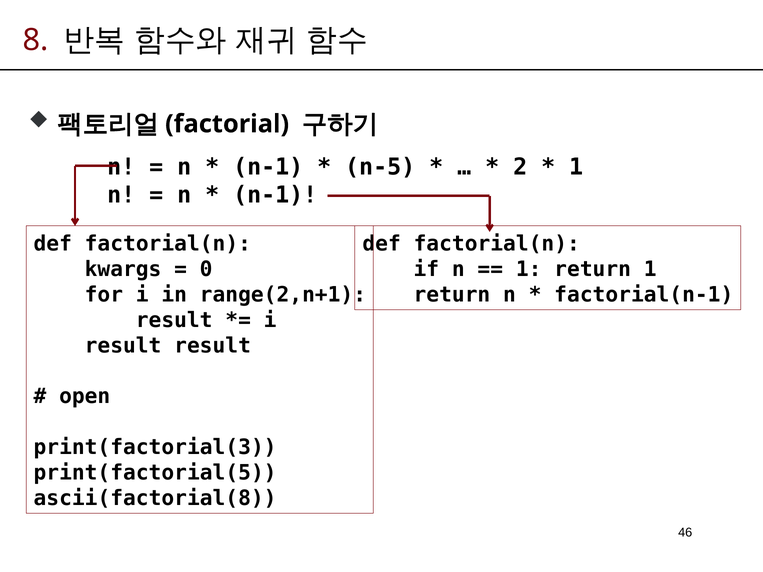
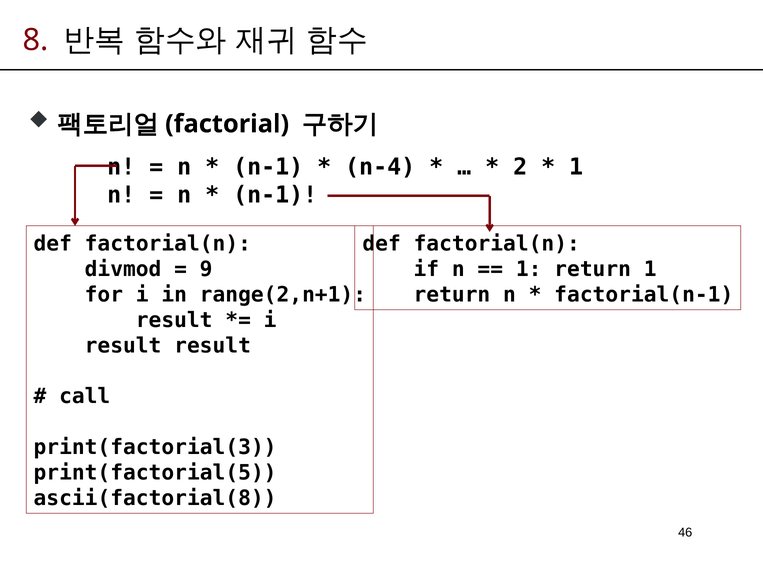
n-5: n-5 -> n-4 (380, 167)
kwargs: kwargs -> divmod (123, 269)
0: 0 -> 9 (206, 269)
open: open -> call (85, 397)
